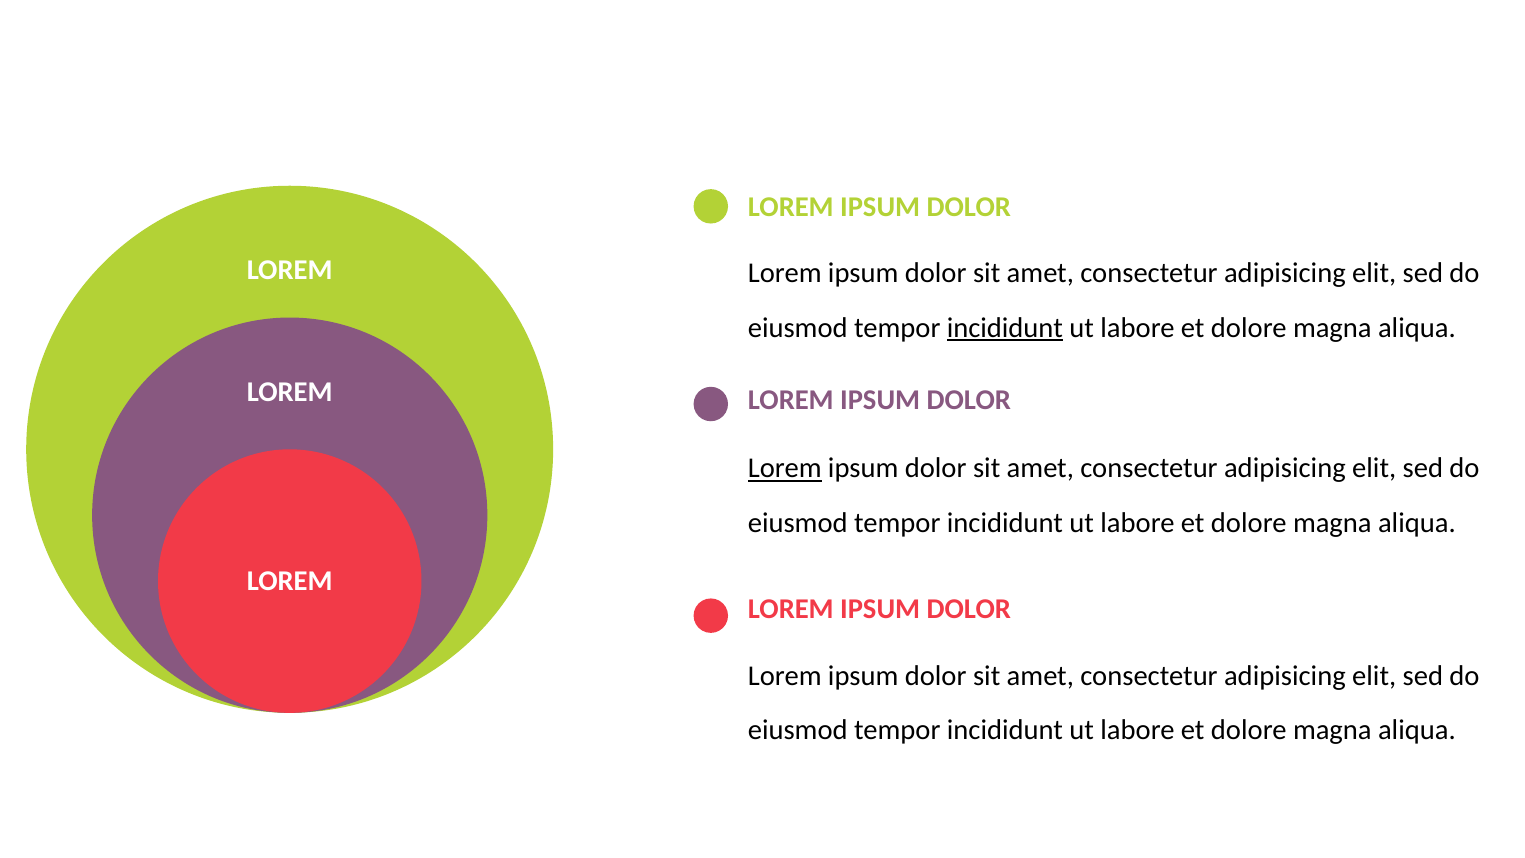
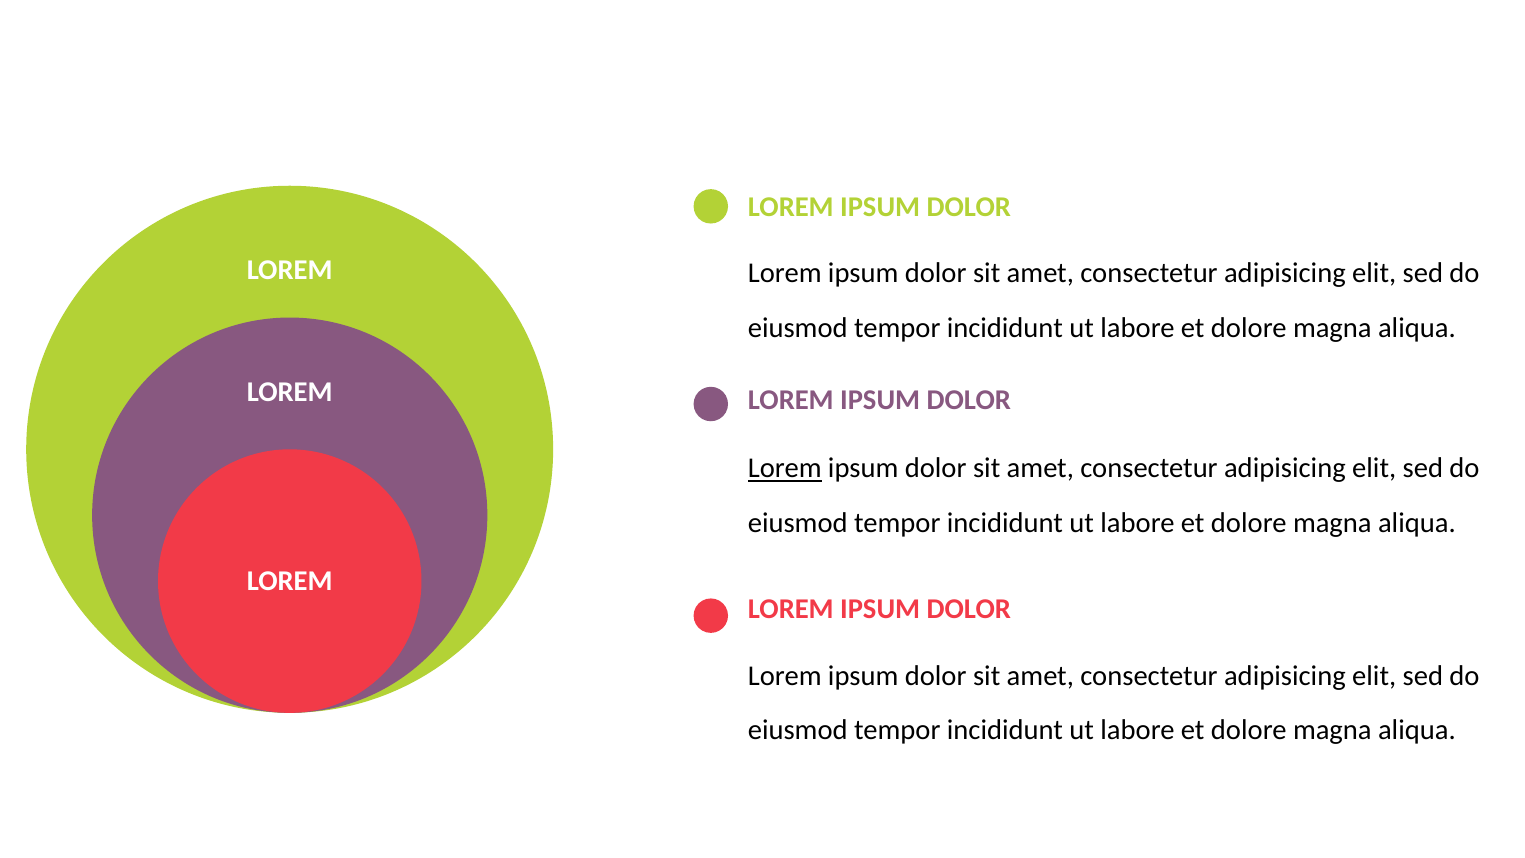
incididunt underline: present -> none (1005, 328)
